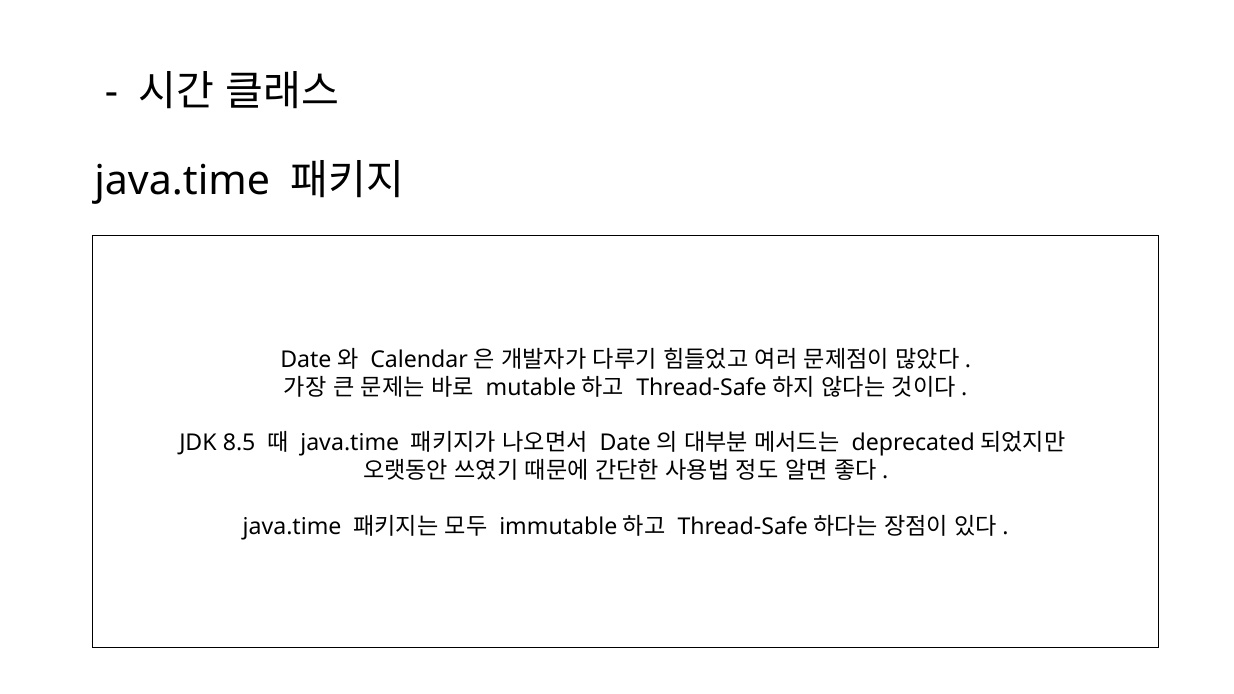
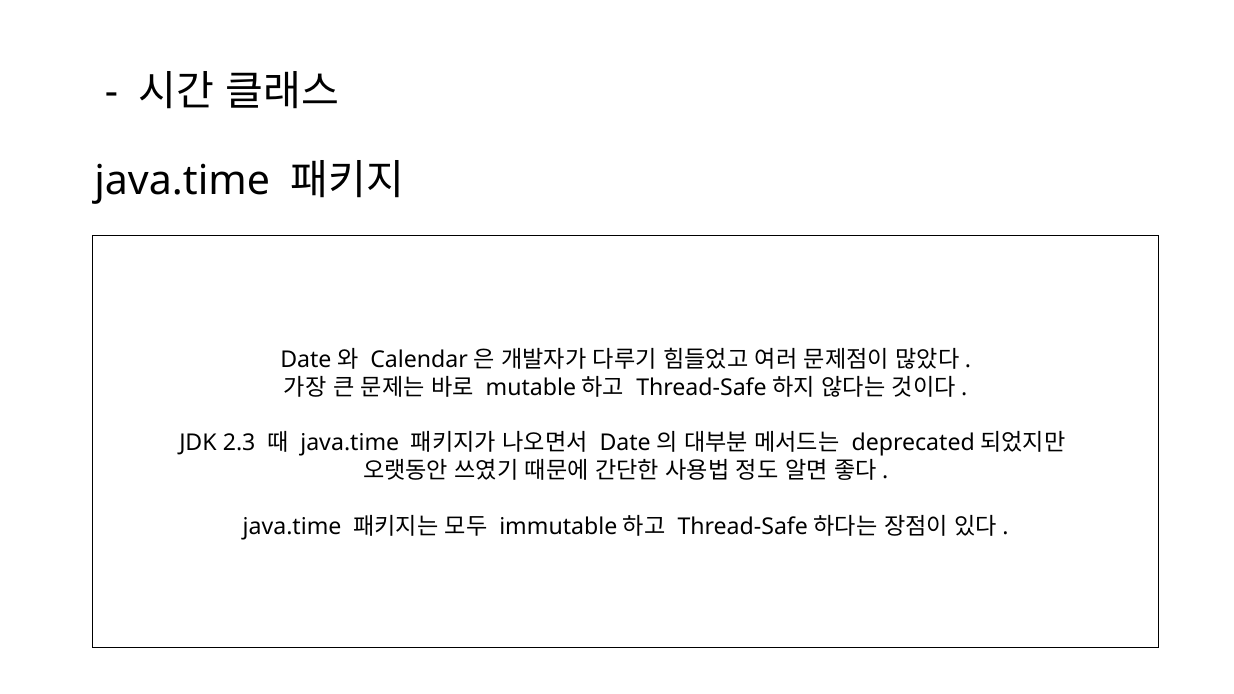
8.5: 8.5 -> 2.3 (239, 443)
